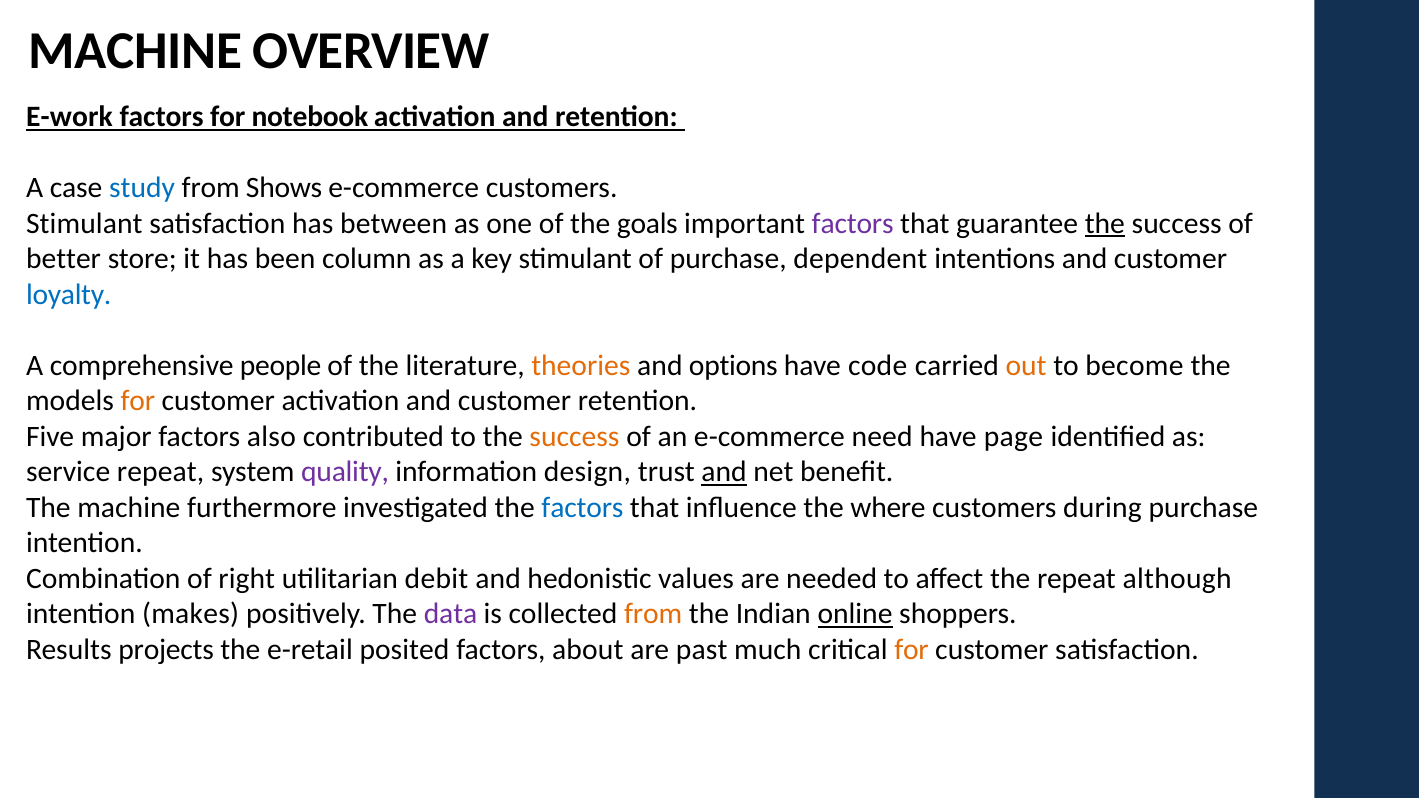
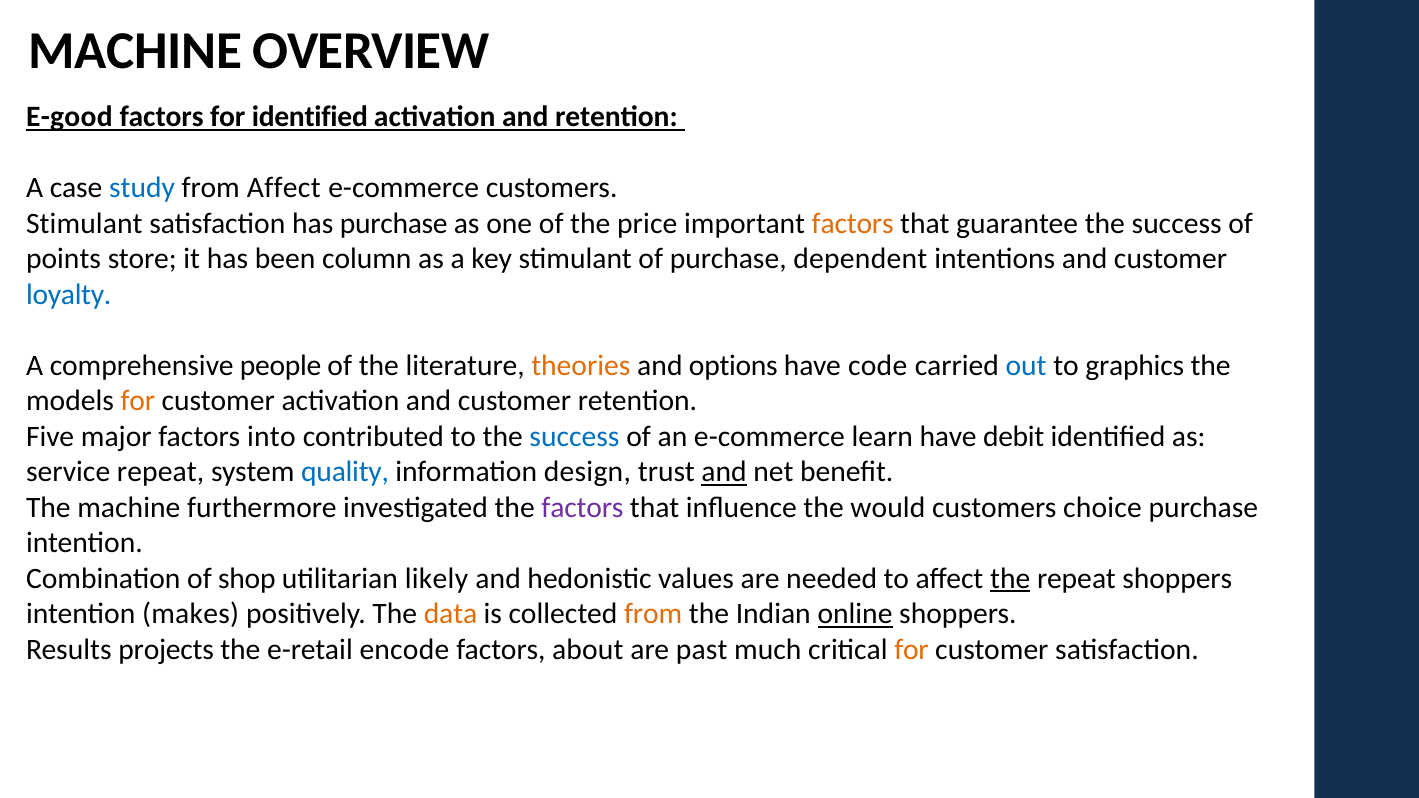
E-work: E-work -> E-good (69, 117)
for notebook: notebook -> identified (310, 117)
from Shows: Shows -> Affect (284, 188)
has between: between -> purchase (394, 224)
goals: goals -> price (647, 224)
factors colour: purple -> orange (853, 224)
the underline: present -> none (1105, 224)
better: better -> points (64, 259)
out colour: orange -> blue (1026, 366)
become: become -> graphics (1135, 366)
also: also -> into (271, 437)
success colour: orange -> blue (575, 437)
need: need -> learn (882, 437)
page: page -> debit (1014, 437)
quality colour: purple -> blue (345, 472)
factors colour: blue -> purple (582, 508)
where: where -> would (888, 508)
during: during -> choice (1102, 508)
right: right -> shop (247, 579)
debit: debit -> likely (437, 579)
the underline: none -> present (1010, 579)
repeat although: although -> shoppers (1177, 579)
data colour: purple -> orange (451, 614)
posited: posited -> encode (404, 650)
